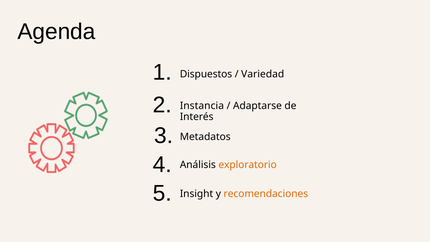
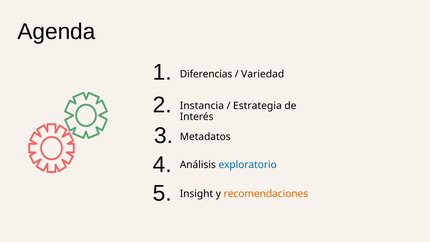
Dispuestos: Dispuestos -> Diferencias (206, 74)
Adaptarse: Adaptarse -> Estrategia (257, 106)
exploratorio colour: orange -> blue (248, 165)
